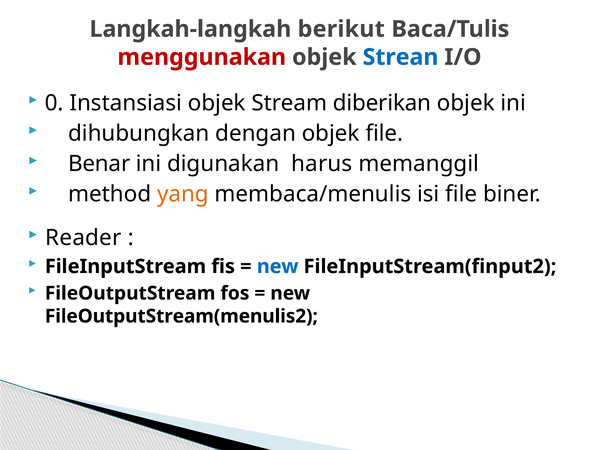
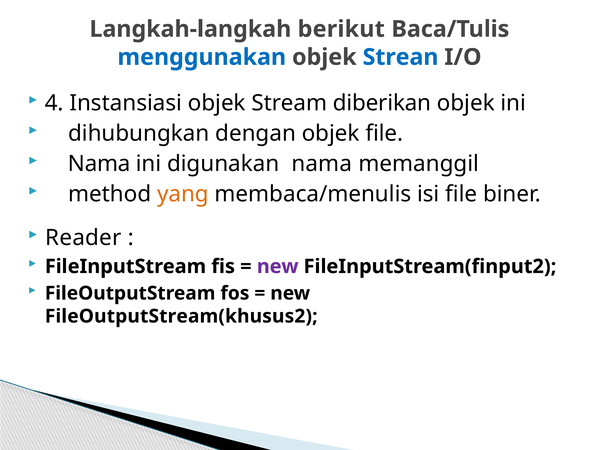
menggunakan colour: red -> blue (202, 57)
0: 0 -> 4 (54, 103)
Benar: Benar -> Nama (99, 163)
digunakan harus: harus -> nama (322, 163)
new colour: blue -> purple (278, 266)
FileOutputStream(menulis2: FileOutputStream(menulis2 -> FileOutputStream(khusus2 (181, 316)
